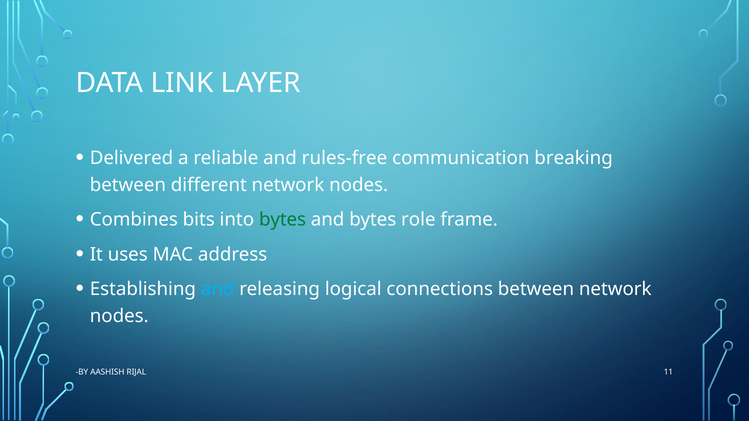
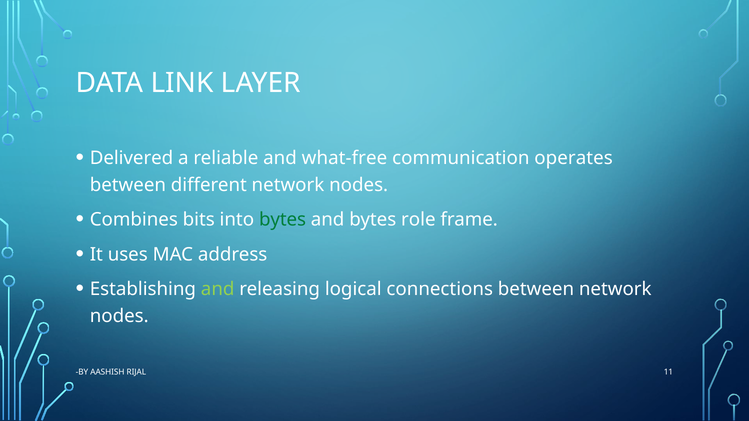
rules-free: rules-free -> what-free (344, 158)
breaking: breaking -> operates (574, 158)
and colour: light blue -> light green (218, 289)
